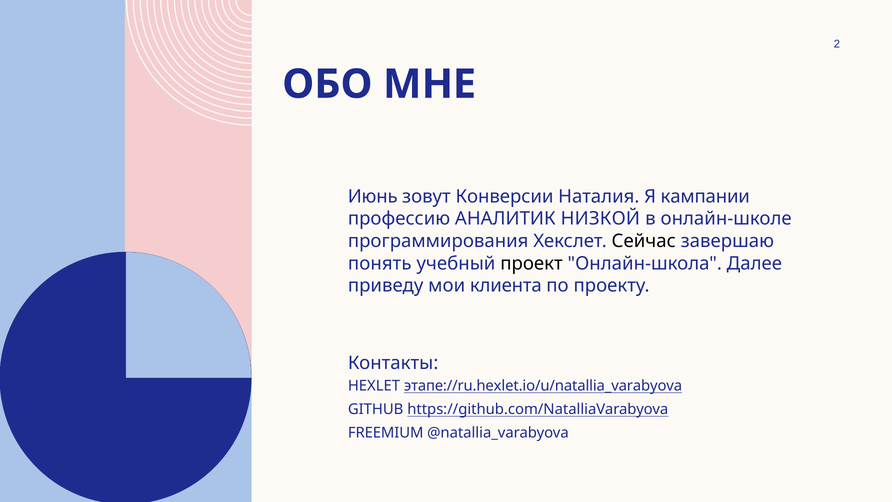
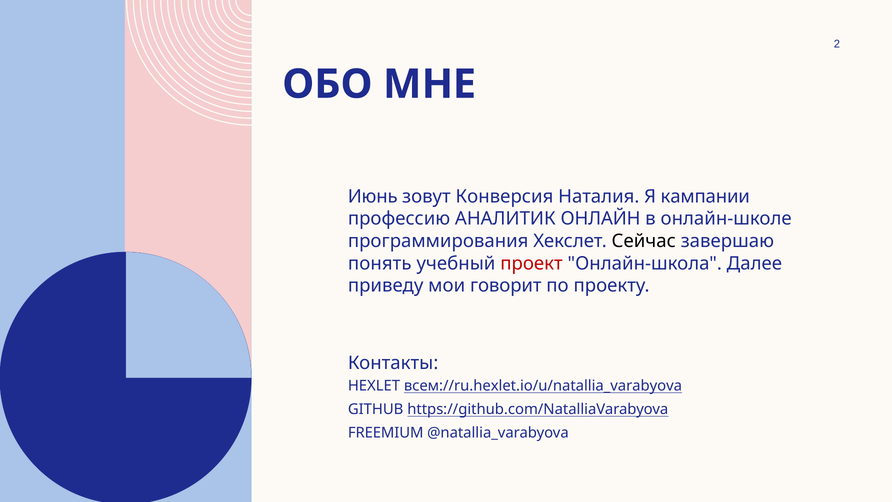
Конверсии: Конверсии -> Конверсия (504, 196)
НИЗКОЙ: НИЗКОЙ -> ОНЛАЙН (601, 219)
проект colour: black -> red (532, 263)
клиента: клиента -> говорит (506, 286)
этапе://ru.hexlet.io/u/natallia_varabyova: этапе://ru.hexlet.io/u/natallia_varabyova -> всем://ru.hexlet.io/u/natallia_varabyova (543, 386)
